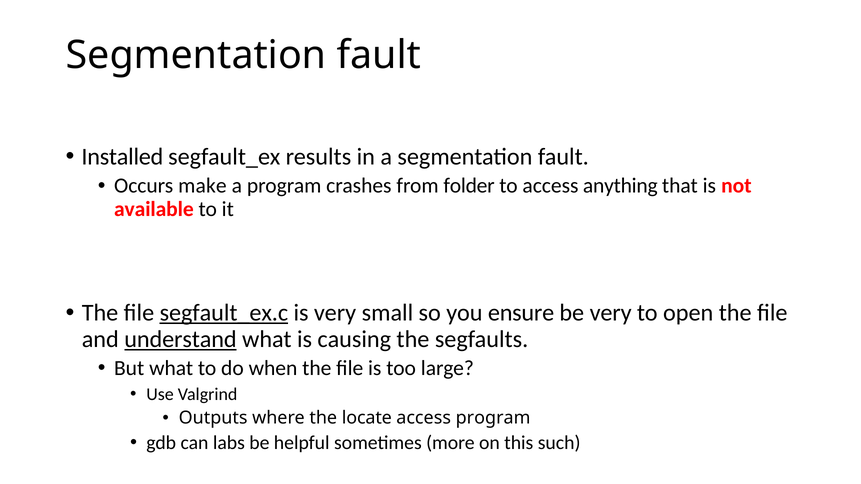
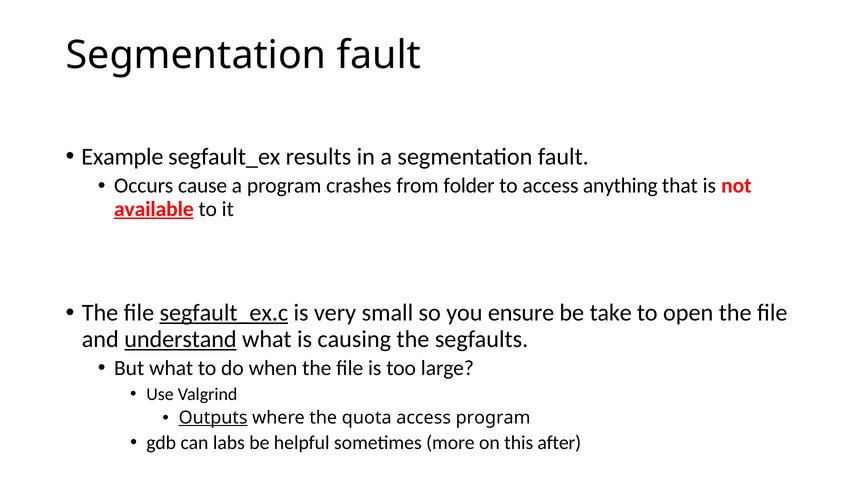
Installed: Installed -> Example (122, 157)
make: make -> cause (203, 186)
available underline: none -> present (154, 209)
be very: very -> take (611, 313)
Outputs underline: none -> present (213, 418)
locate: locate -> quota (367, 418)
such: such -> after (559, 443)
